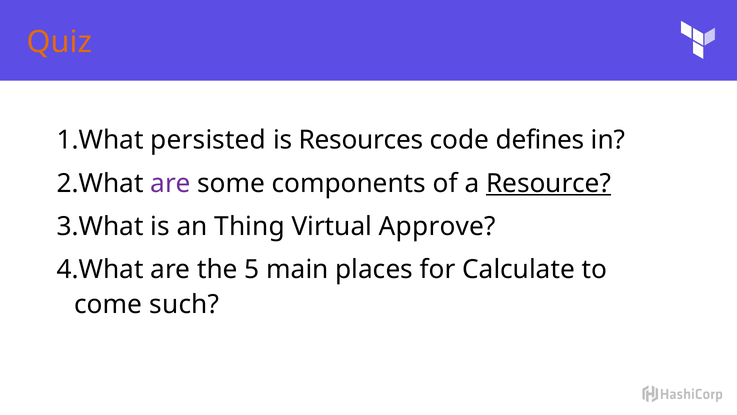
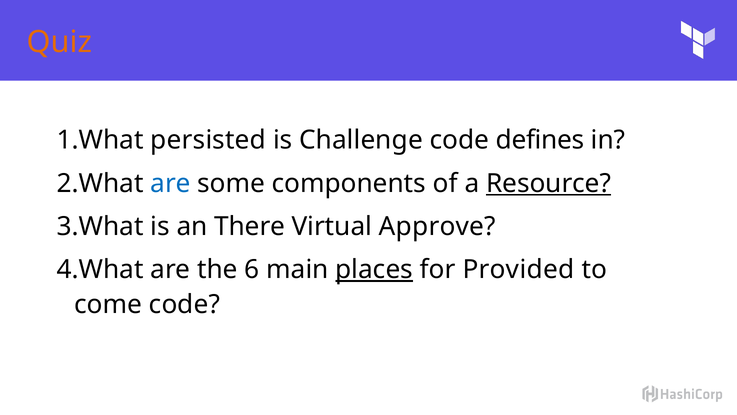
Resources: Resources -> Challenge (361, 140)
are colour: purple -> blue (170, 183)
Thing: Thing -> There (250, 226)
5: 5 -> 6 (252, 269)
places underline: none -> present (374, 269)
Calculate: Calculate -> Provided (518, 269)
come such: such -> code (184, 304)
